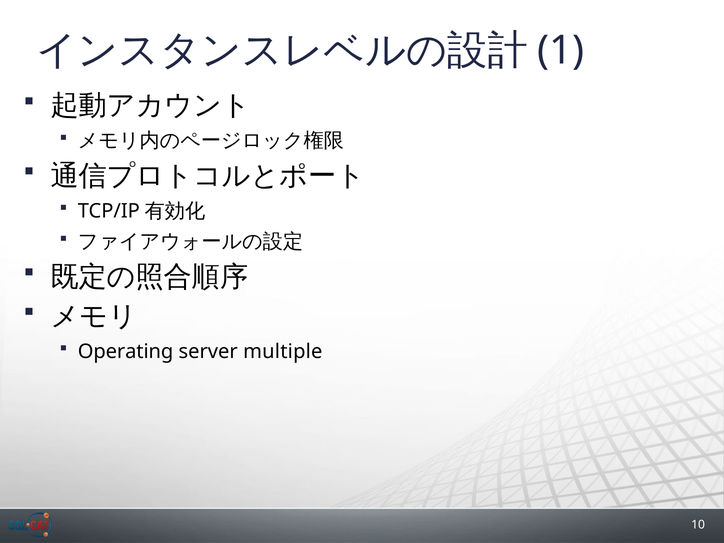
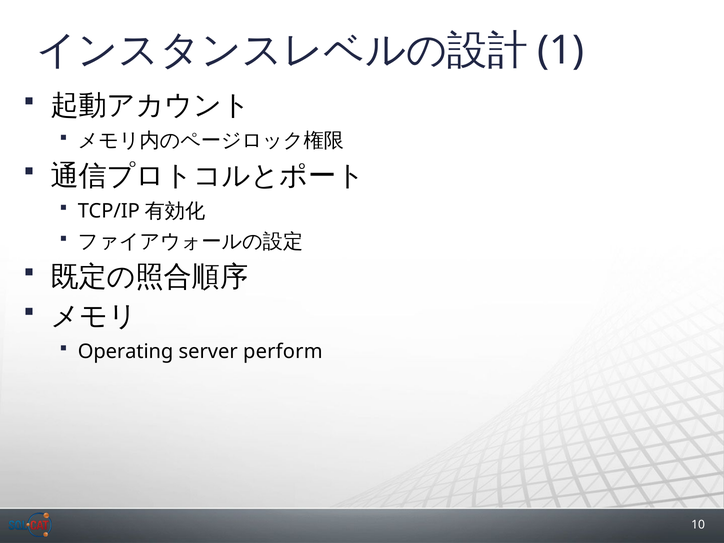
multiple: multiple -> perform (283, 352)
